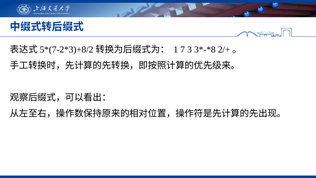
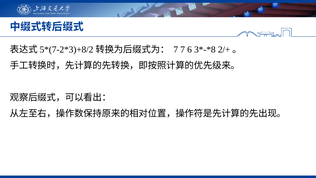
1: 1 -> 7 (176, 50)
3: 3 -> 6 (190, 50)
